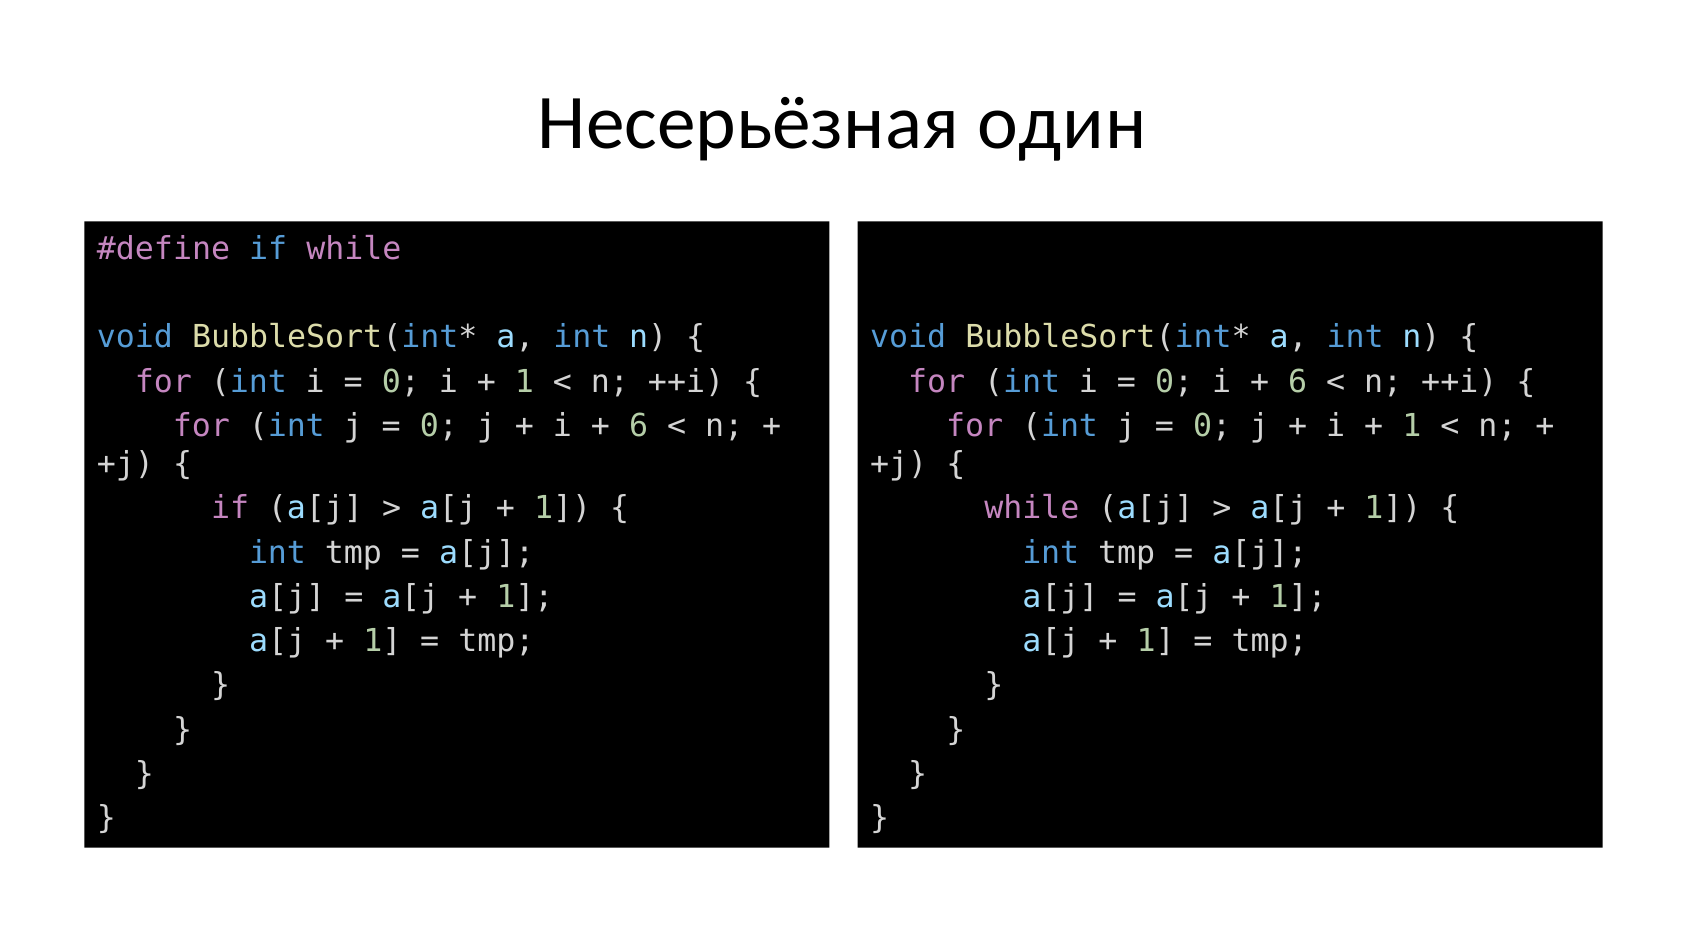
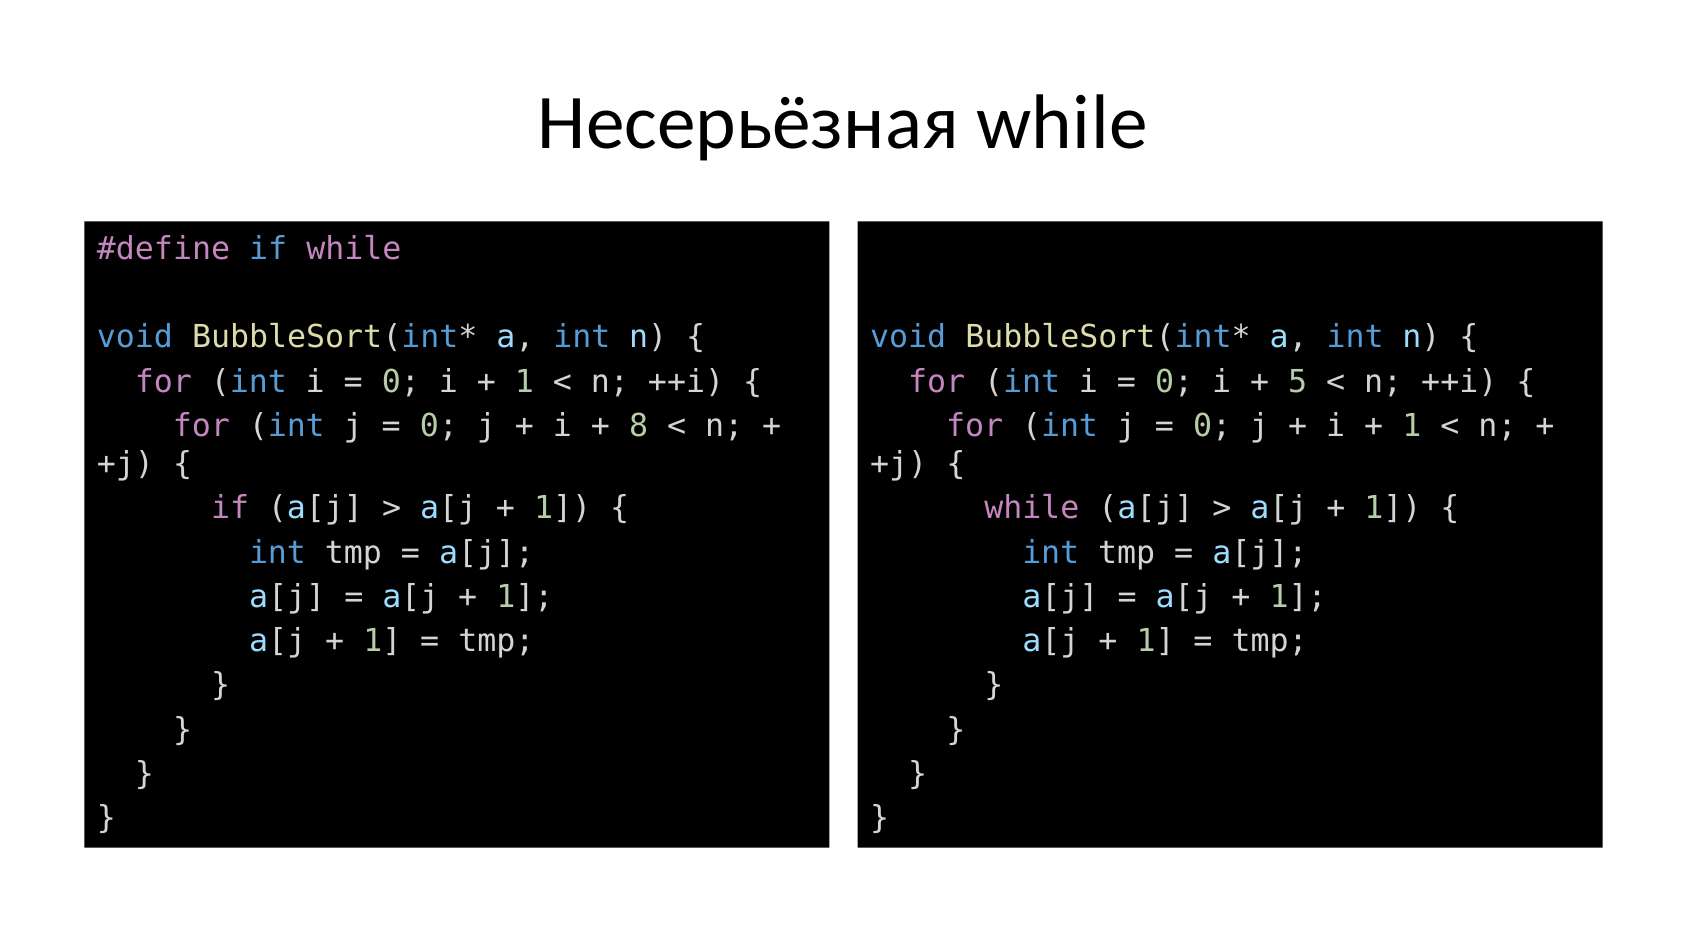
Несерьёзная один: один -> while (1062, 122)
6: 6 -> 5 (1298, 382)
6: 6 -> 8 (639, 426)
